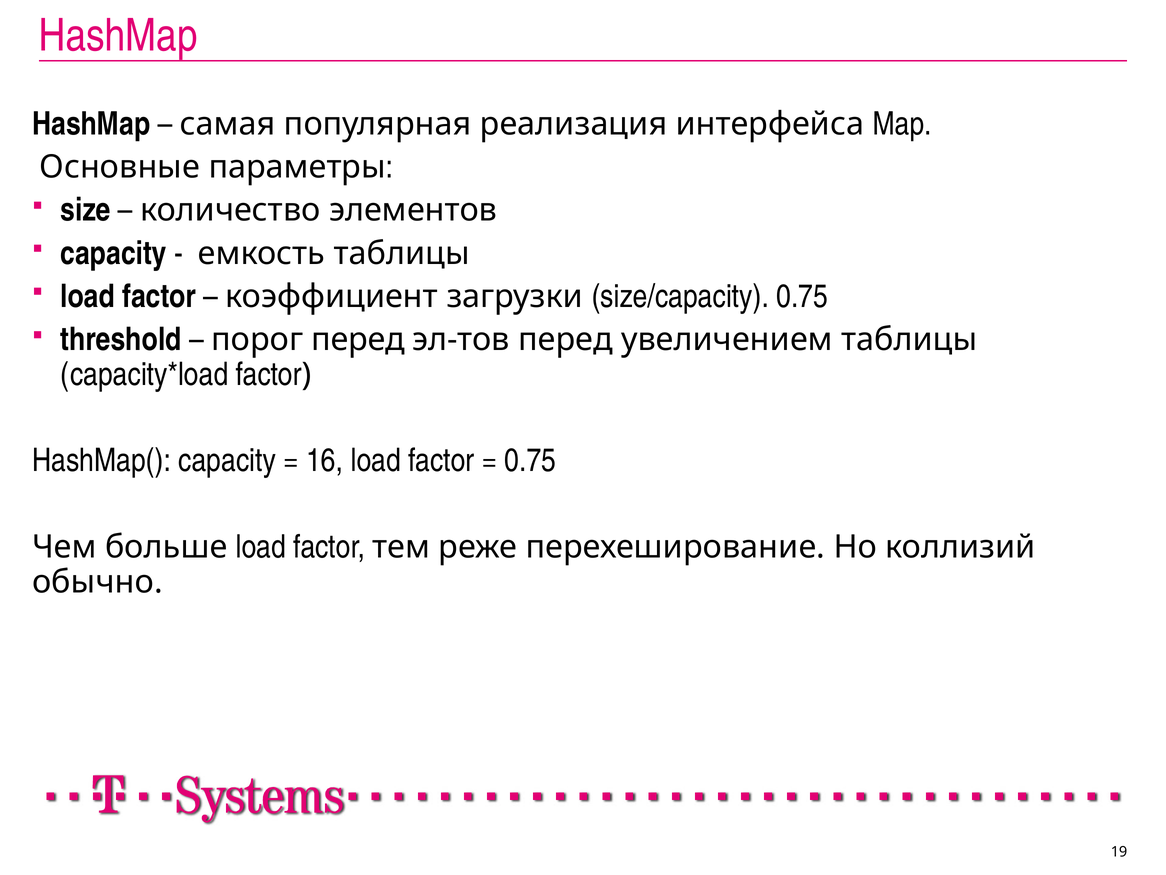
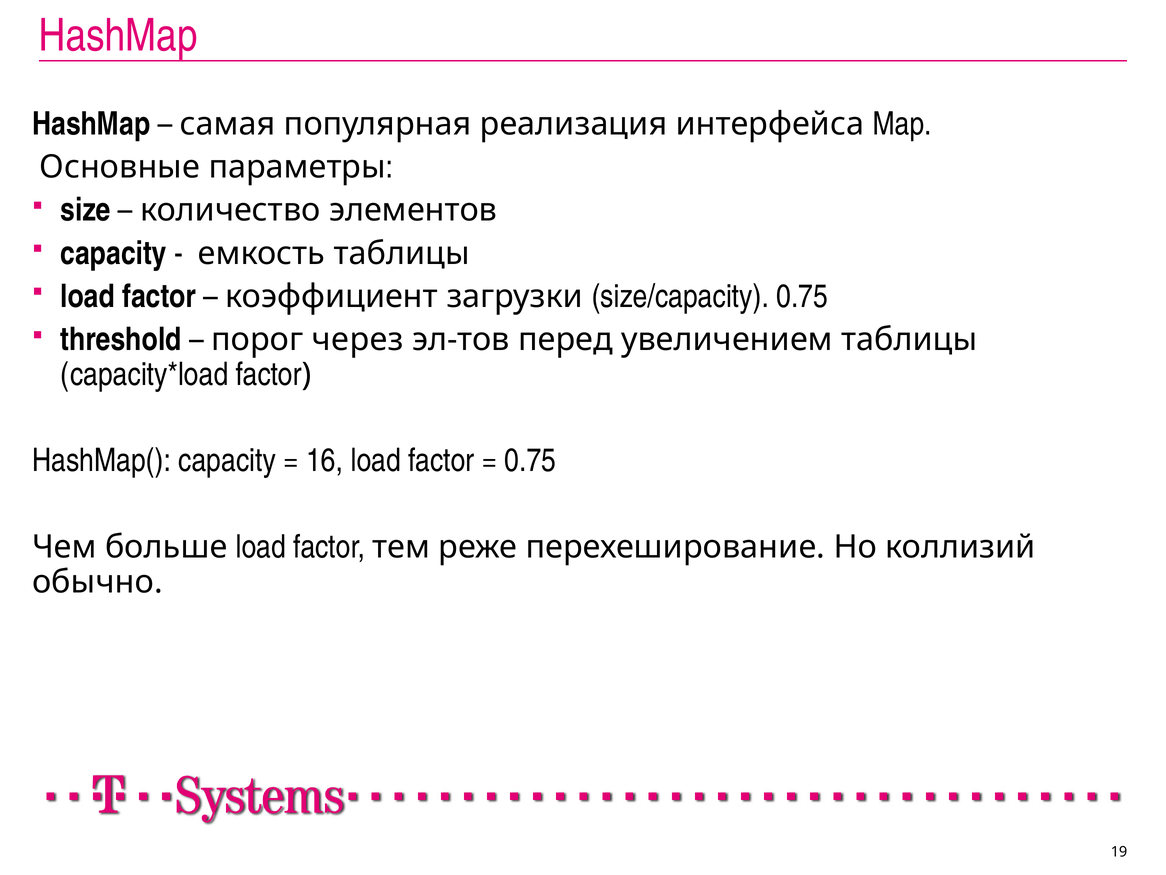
порог перед: перед -> через (358, 339)
